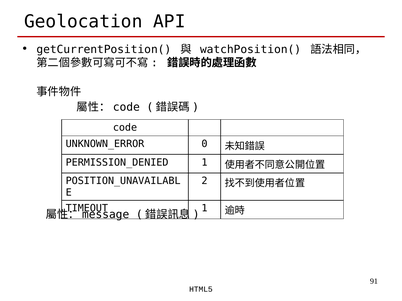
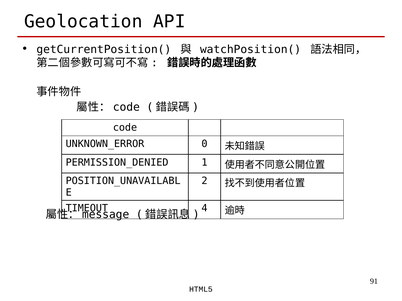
1: 1 -> 4 (205, 209)
